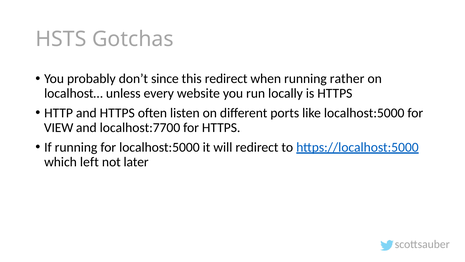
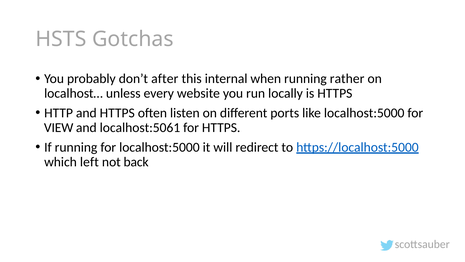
since: since -> after (165, 79)
this redirect: redirect -> internal (226, 79)
localhost:7700: localhost:7700 -> localhost:5061 (140, 127)
later: later -> back (136, 162)
